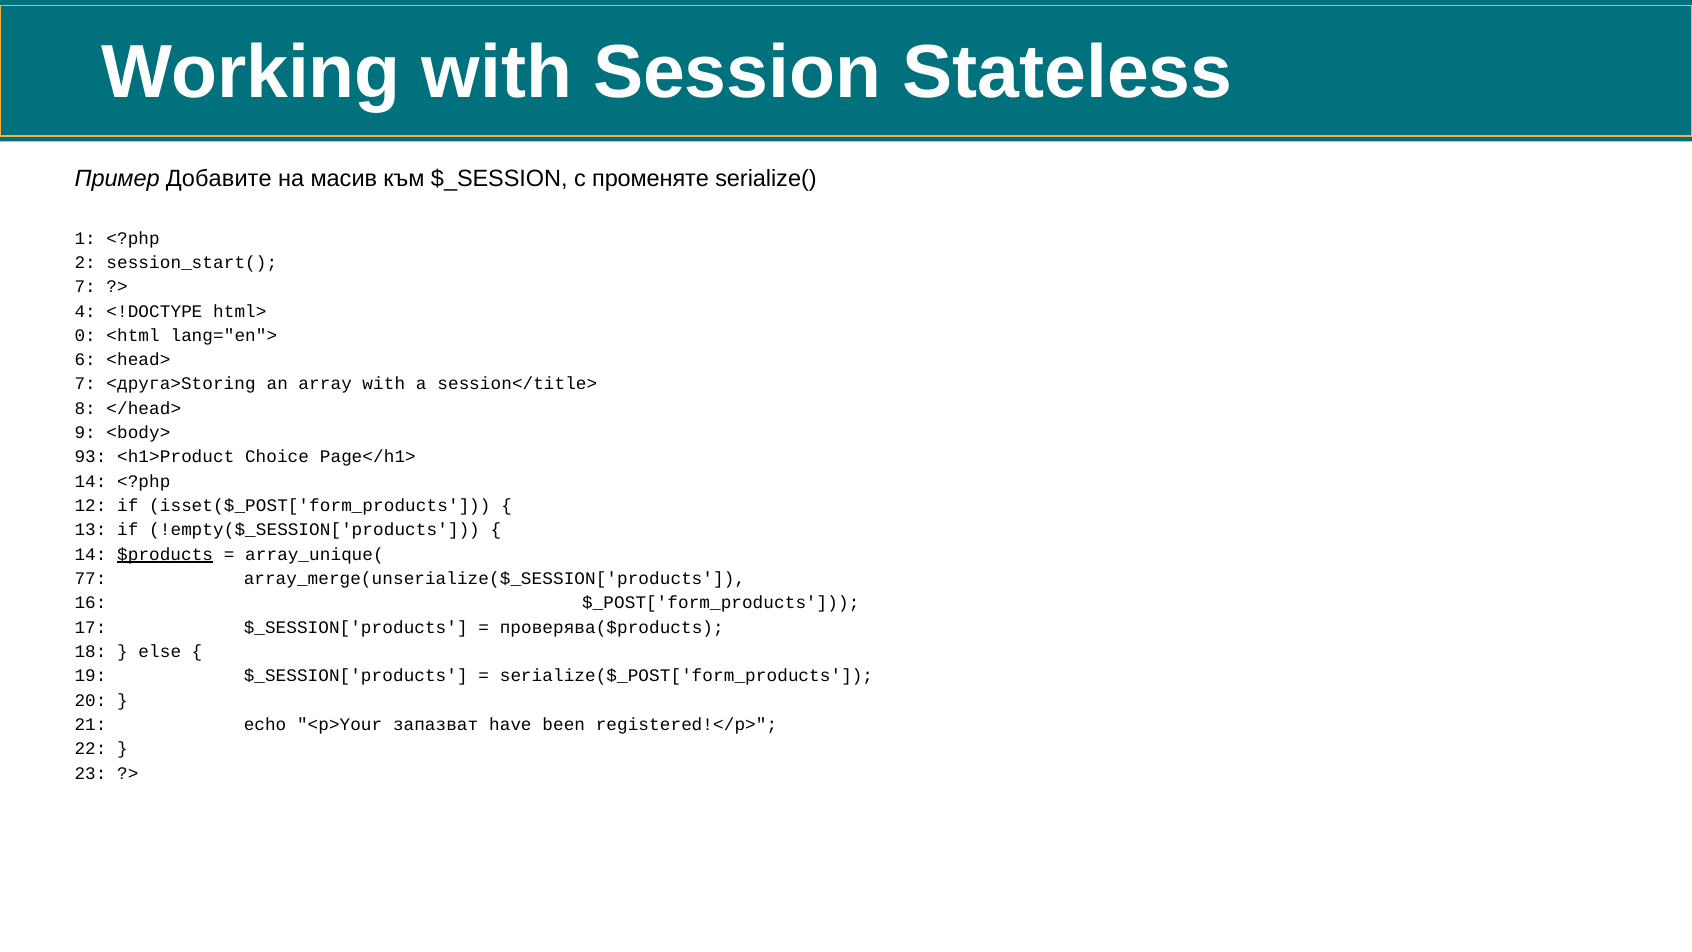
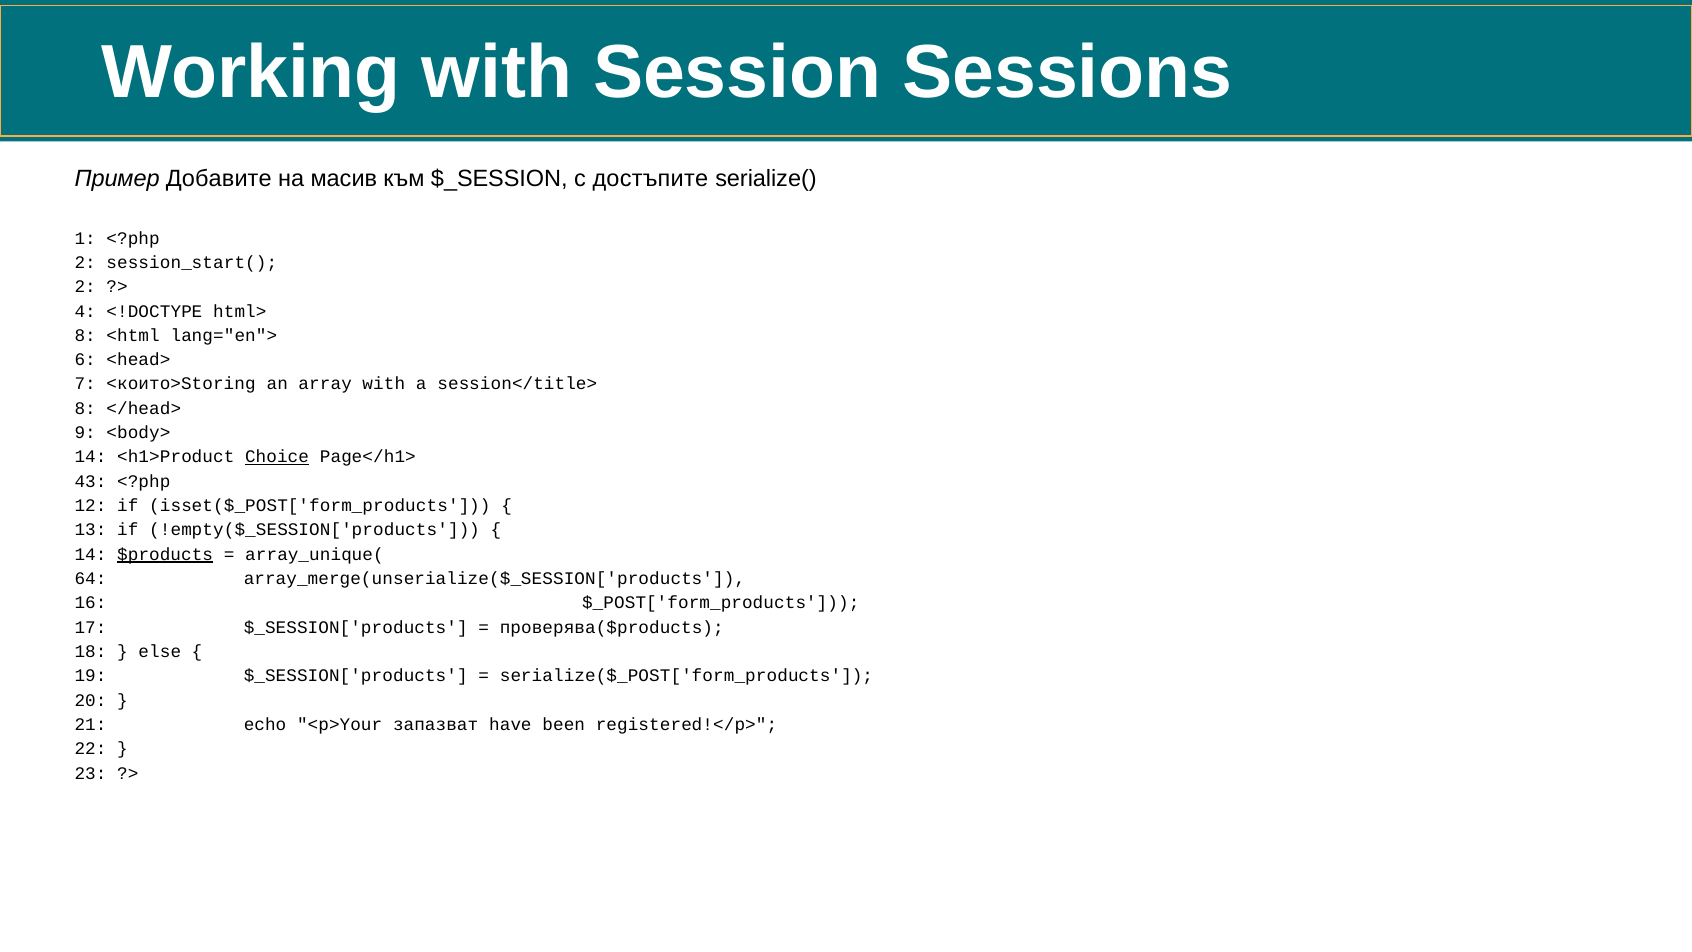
Stateless: Stateless -> Sessions (1067, 73)
променяте: променяте -> достъпите (650, 178)
7: 7 -> 2 (85, 287)
0: 0 -> 8 (85, 335)
<друга>Storing: <друга>Storing -> <които>Storing (181, 384)
93: 93 -> 14 (91, 457)
Choice underline: none -> present (277, 457)
14: 14 -> 43 (91, 481)
77: 77 -> 64 (91, 579)
